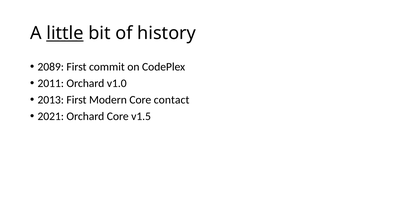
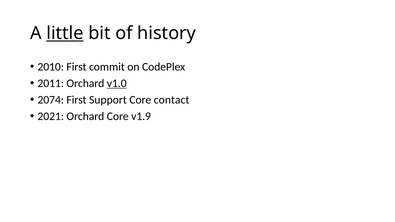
2089: 2089 -> 2010 (51, 67)
v1.0 underline: none -> present (117, 83)
2013: 2013 -> 2074 (51, 100)
Modern: Modern -> Support (108, 100)
v1.5: v1.5 -> v1.9 (141, 116)
